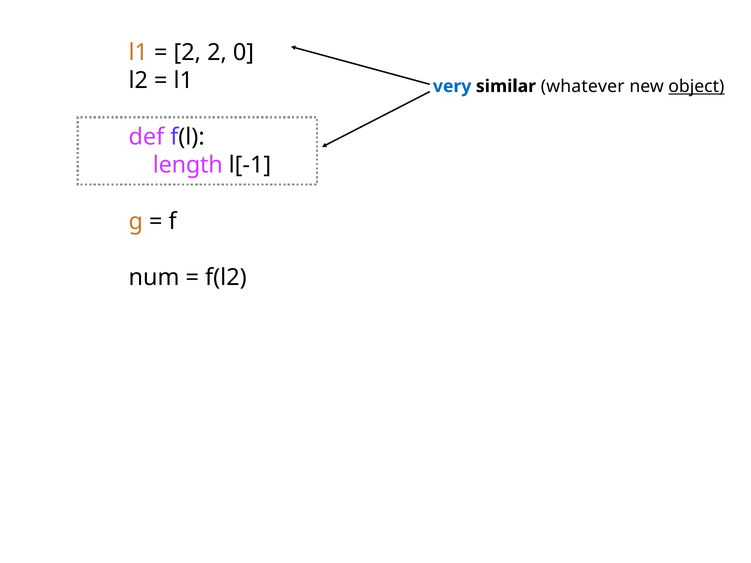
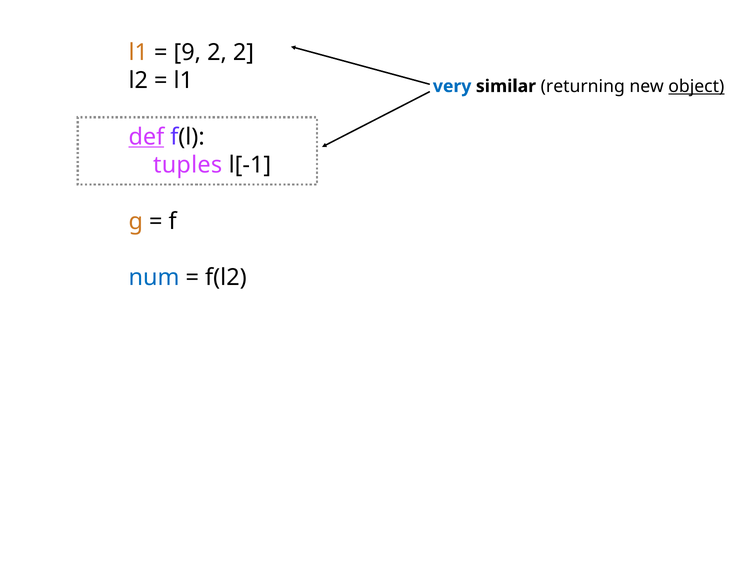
2: 2 -> 9 (187, 52)
2 0: 0 -> 2 (243, 52)
whatever: whatever -> returning (583, 86)
def underline: none -> present (146, 137)
length: length -> tuples (188, 165)
num colour: black -> blue (154, 278)
